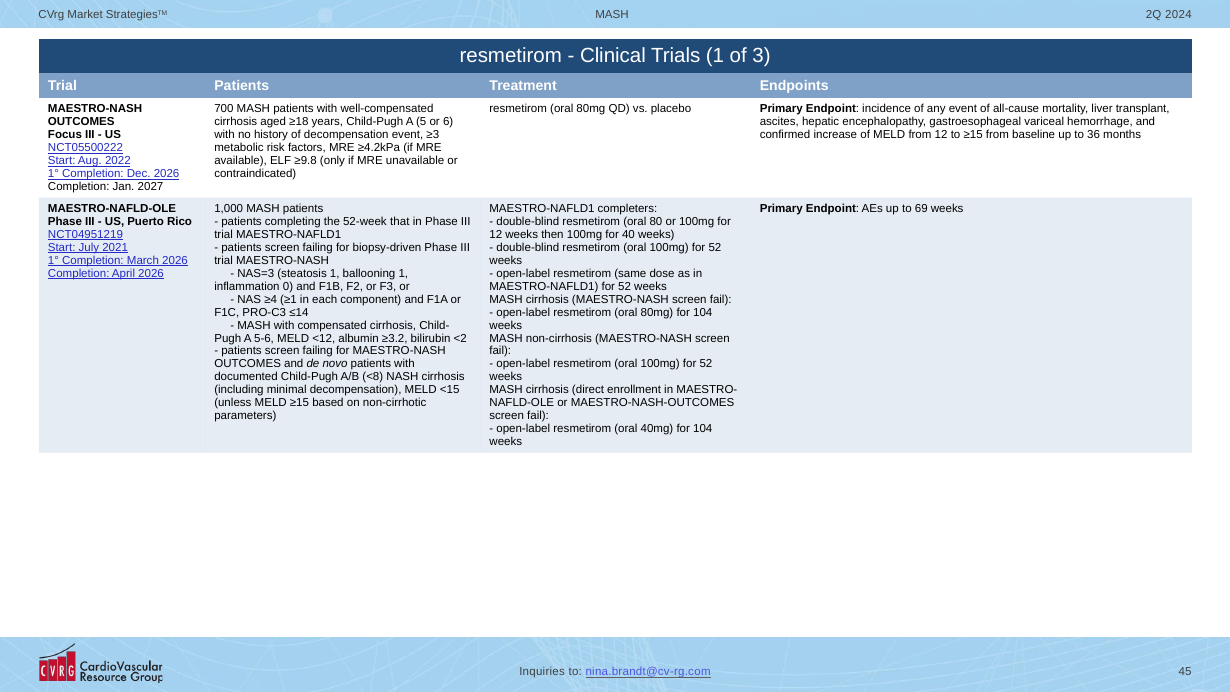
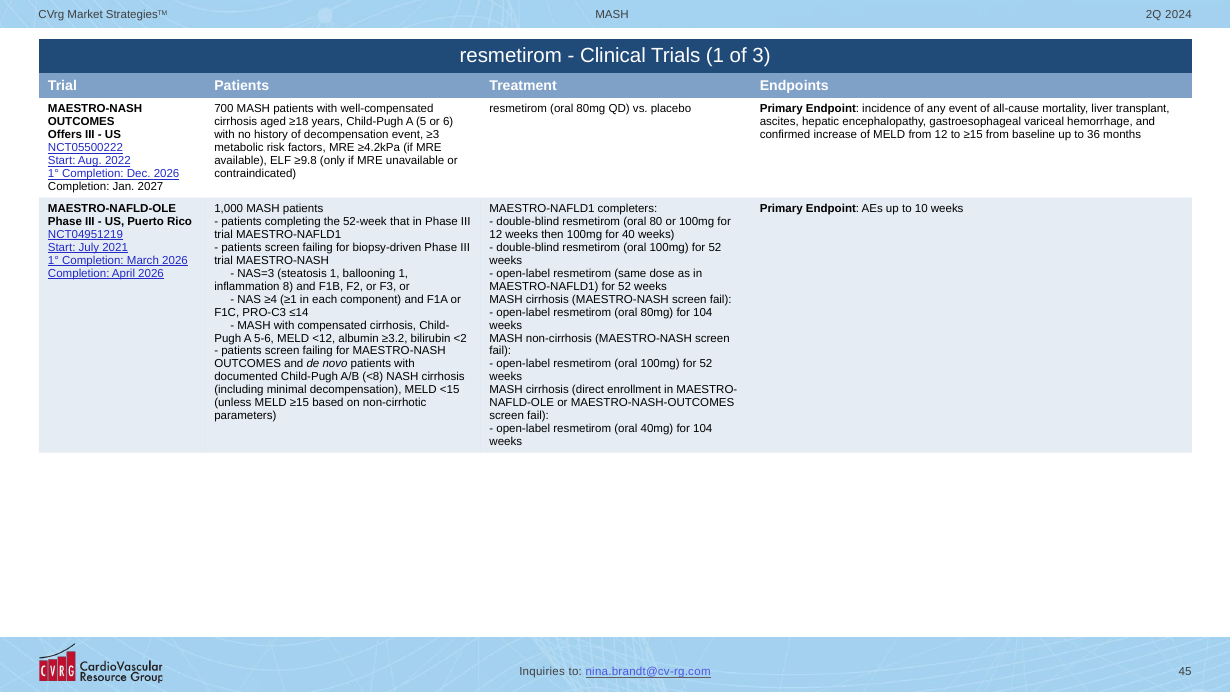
Focus: Focus -> Offers (65, 135)
69: 69 -> 10 (921, 209)
0: 0 -> 8 (288, 286)
